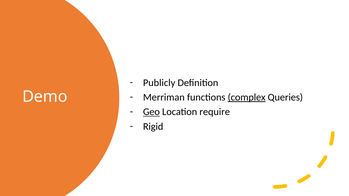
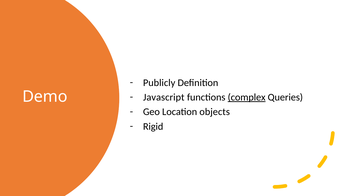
Merriman: Merriman -> Javascript (164, 97)
Geo underline: present -> none (151, 112)
require: require -> objects (215, 112)
